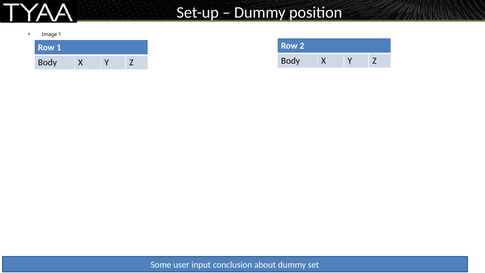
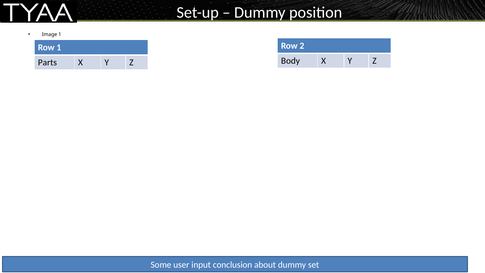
Body: Body -> Parts (47, 62)
